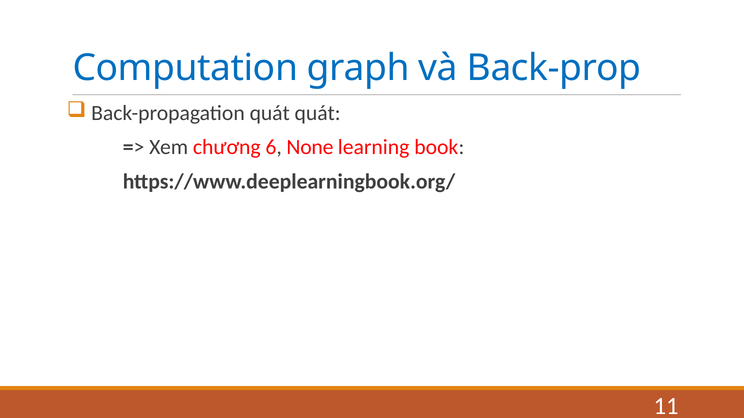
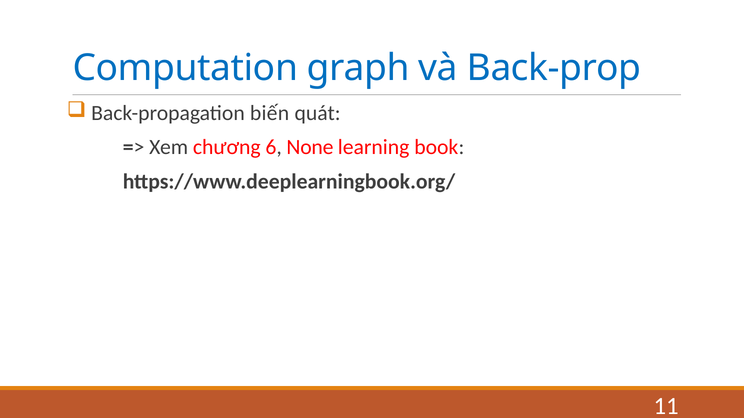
Back-propagation quát: quát -> biến (270, 113)
